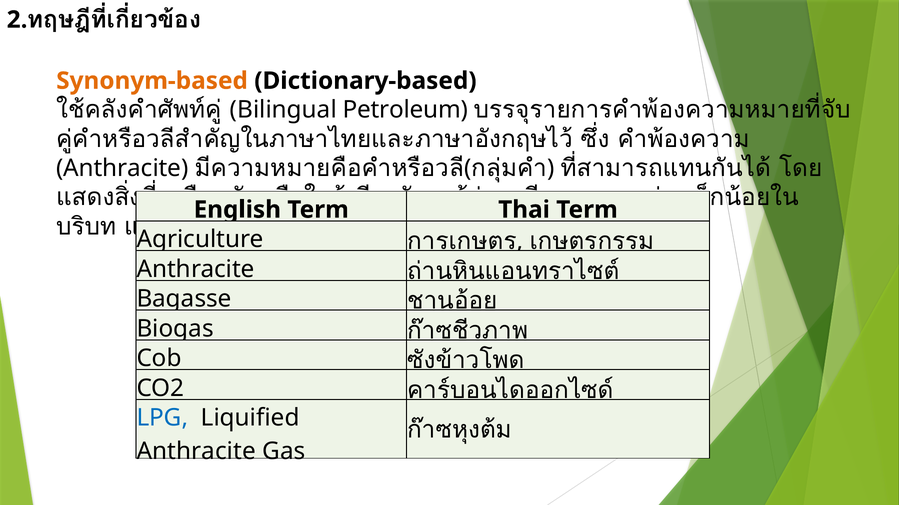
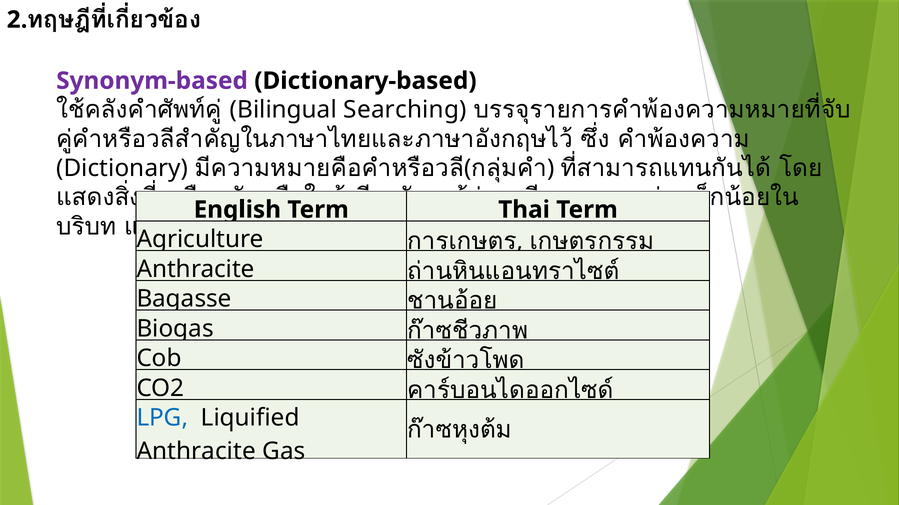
Synonym-based colour: orange -> purple (152, 81)
Petroleum: Petroleum -> Searching (405, 110)
Anthracite: Anthracite -> Dictionary (122, 169)
